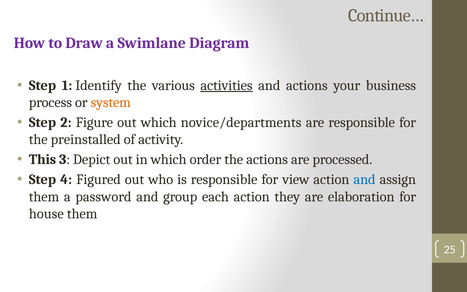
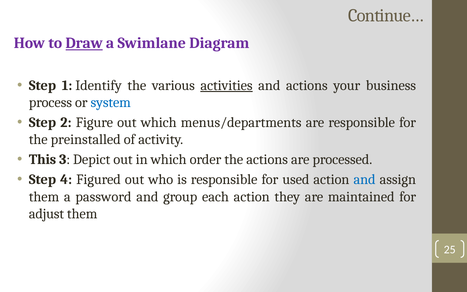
Draw underline: none -> present (84, 43)
system colour: orange -> blue (111, 102)
novice/departments: novice/departments -> menus/departments (241, 122)
view: view -> used (296, 179)
elaboration: elaboration -> maintained (361, 197)
house: house -> adjust (46, 214)
